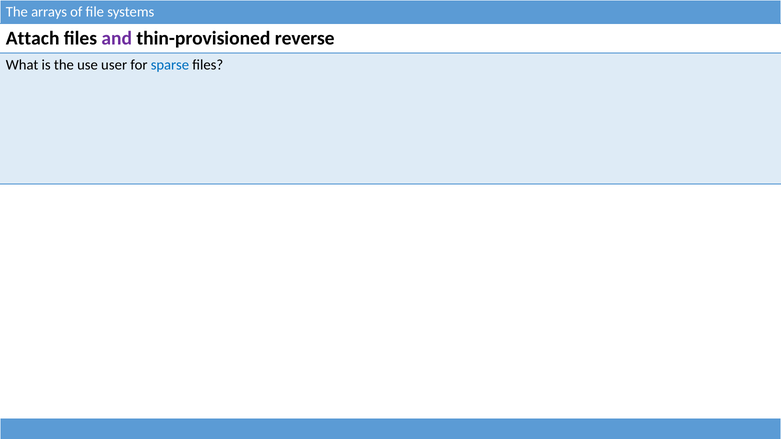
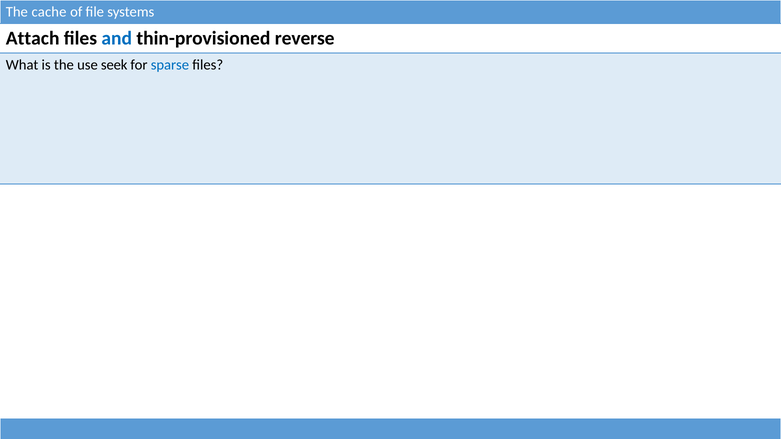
arrays: arrays -> cache (49, 12)
and colour: purple -> blue (117, 38)
user: user -> seek (114, 65)
